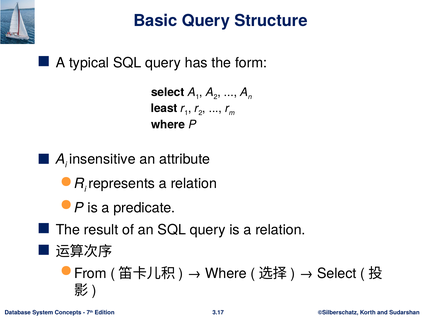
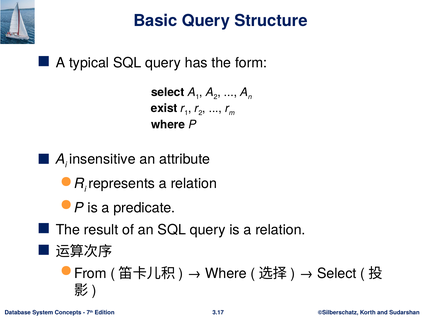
least: least -> exist (164, 108)
